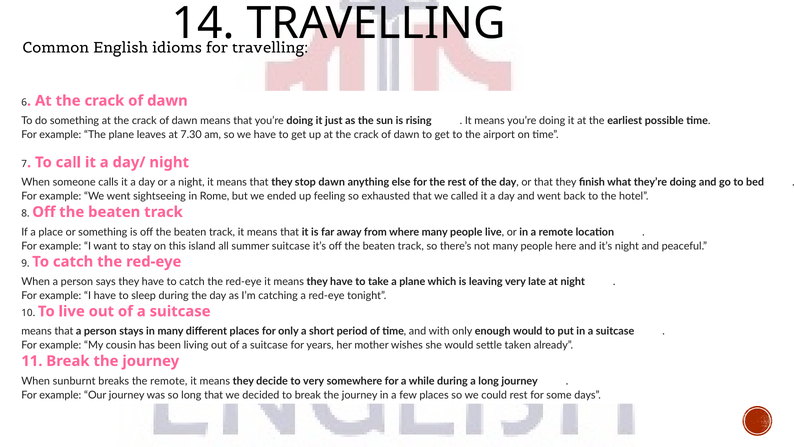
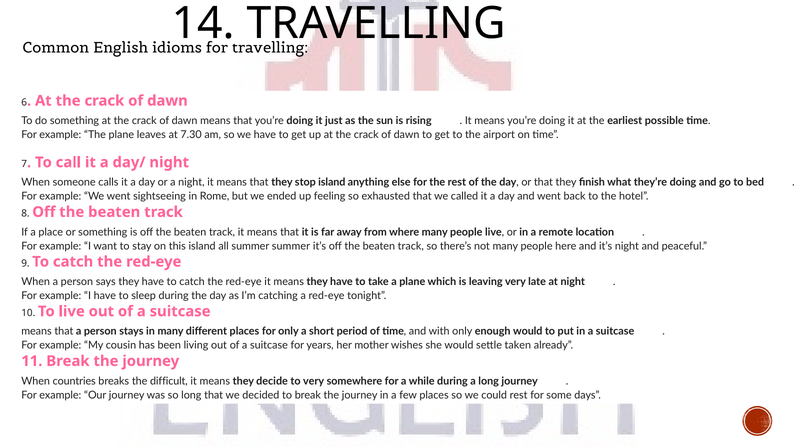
stop dawn: dawn -> island (332, 182)
summer suitcase: suitcase -> summer (291, 246)
sunburnt: sunburnt -> countries (74, 381)
the remote: remote -> difficult (169, 381)
